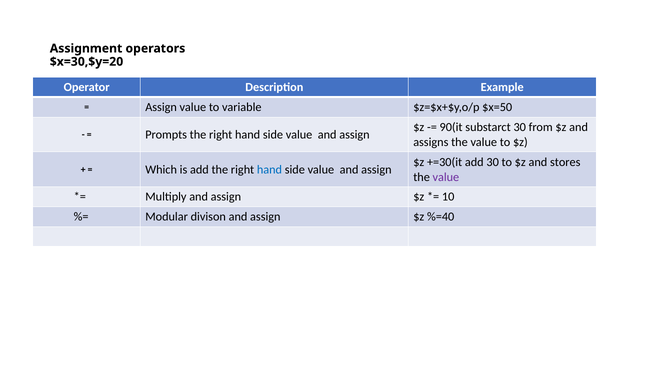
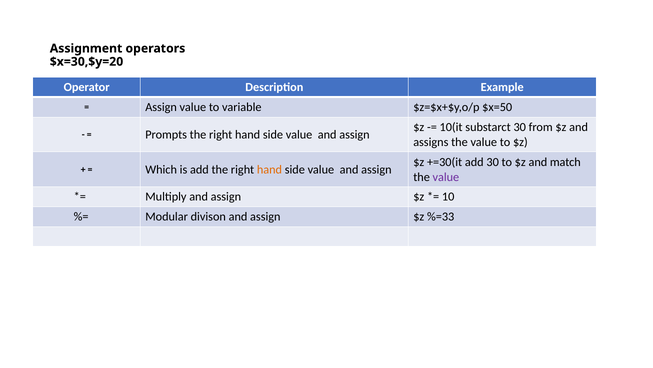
90(it: 90(it -> 10(it (451, 127)
stores: stores -> match (565, 162)
hand colour: blue -> orange (269, 169)
%=40: %=40 -> %=33 (441, 216)
